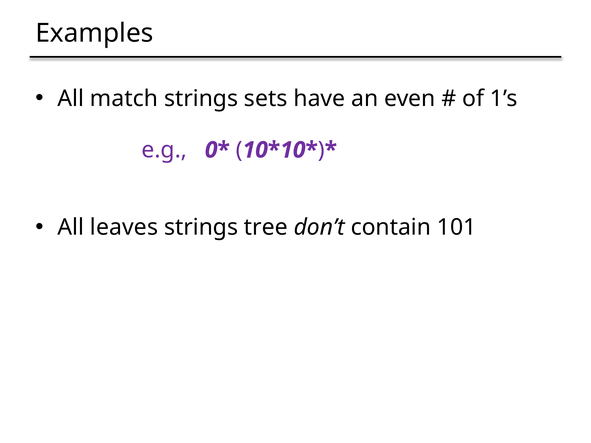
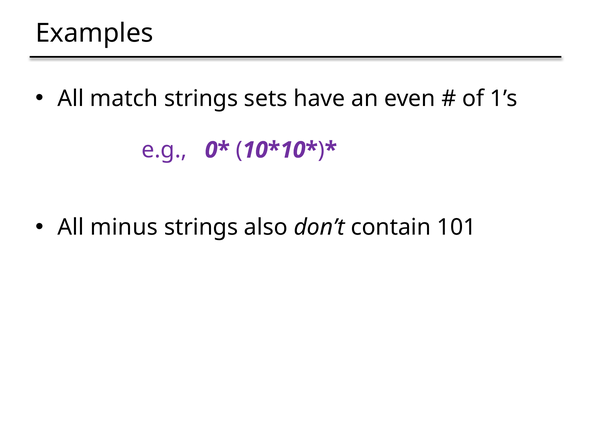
leaves: leaves -> minus (124, 228)
tree: tree -> also (266, 228)
